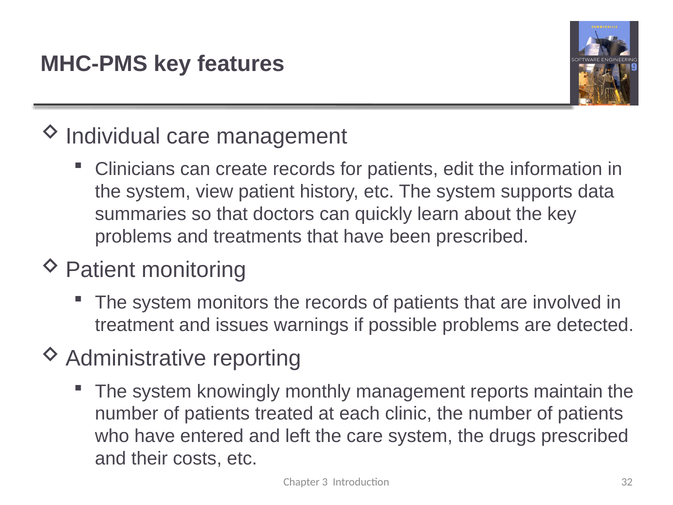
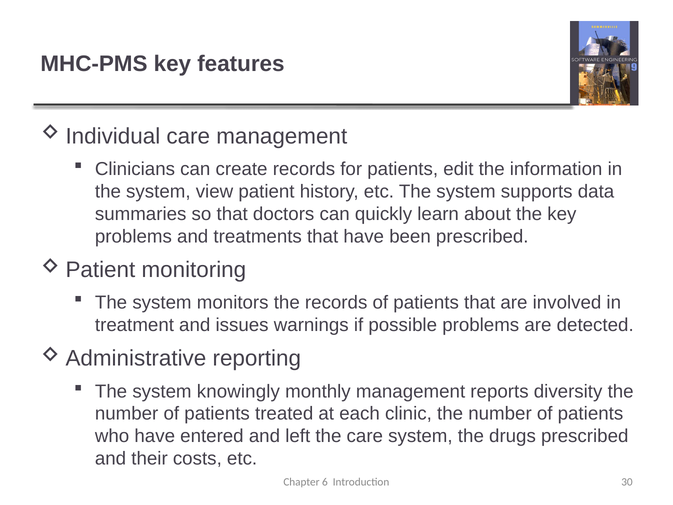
maintain: maintain -> diversity (568, 391)
3: 3 -> 6 (325, 482)
32: 32 -> 30 (627, 482)
